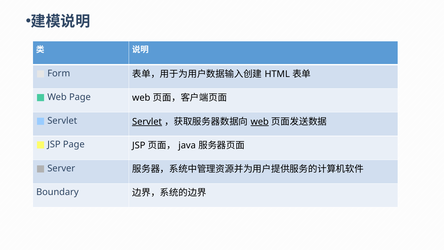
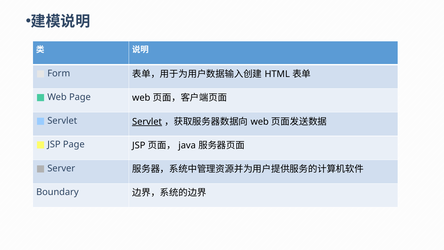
web underline: present -> none (260, 122)
